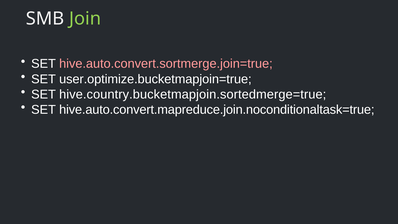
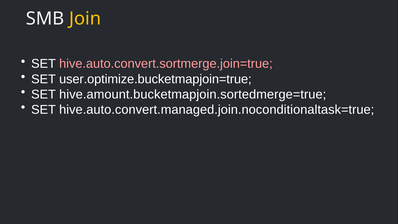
Join colour: light green -> yellow (85, 19)
hive.country.bucketmapjoin.sortedmerge=true: hive.country.bucketmapjoin.sortedmerge=true -> hive.amount.bucketmapjoin.sortedmerge=true (193, 94)
hive.auto.convert.mapreduce.join.noconditionaltask=true: hive.auto.convert.mapreduce.join.noconditionaltask=true -> hive.auto.convert.managed.join.noconditionaltask=true (217, 110)
